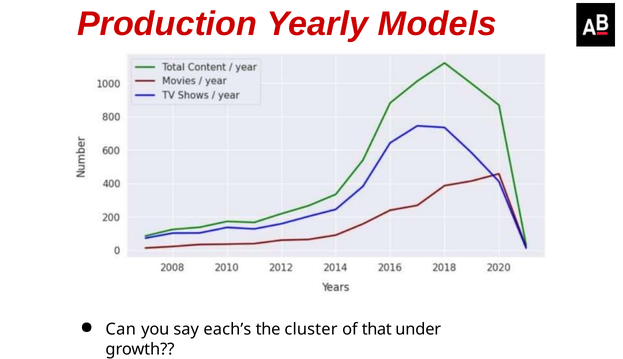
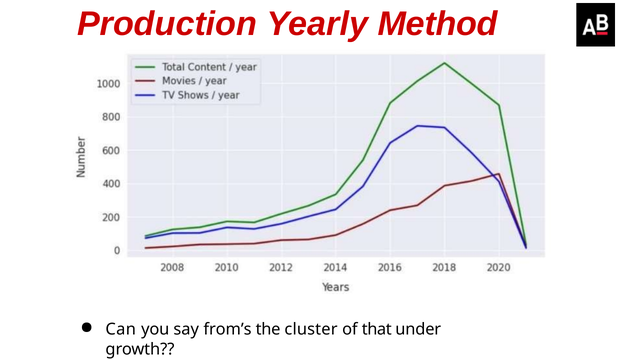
Models: Models -> Method (438, 24)
each’s: each’s -> from’s (227, 329)
